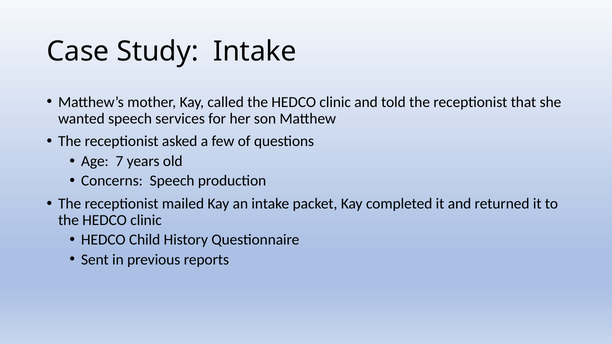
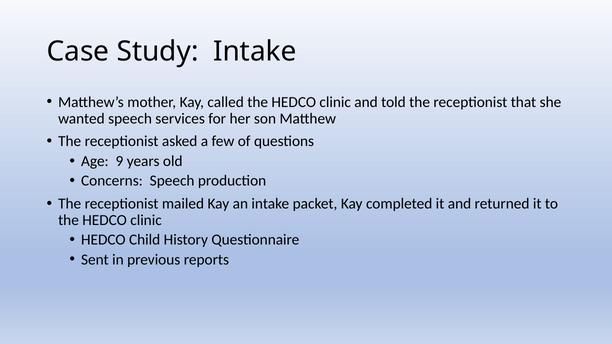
7: 7 -> 9 (119, 161)
